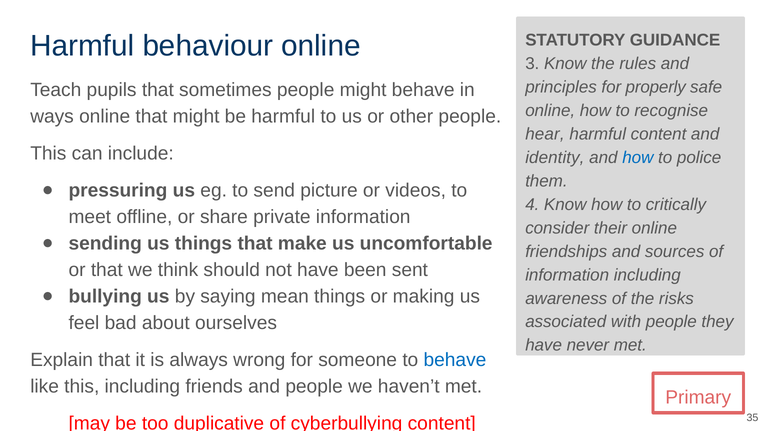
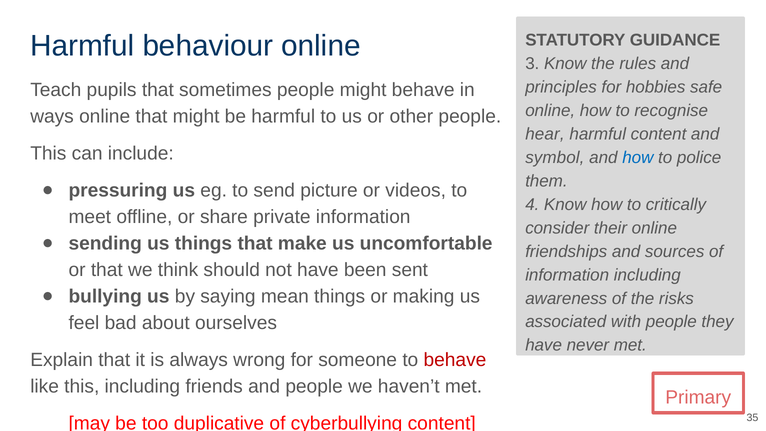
properly: properly -> hobbies (656, 87)
identity: identity -> symbol (555, 158)
behave colour: blue -> red (455, 360)
